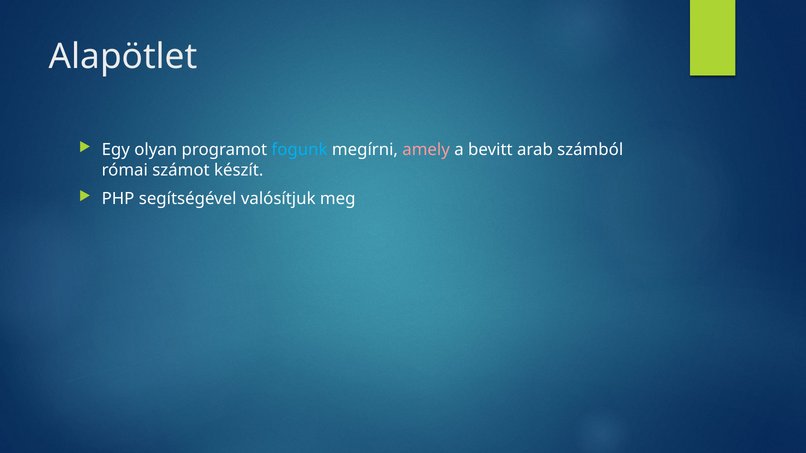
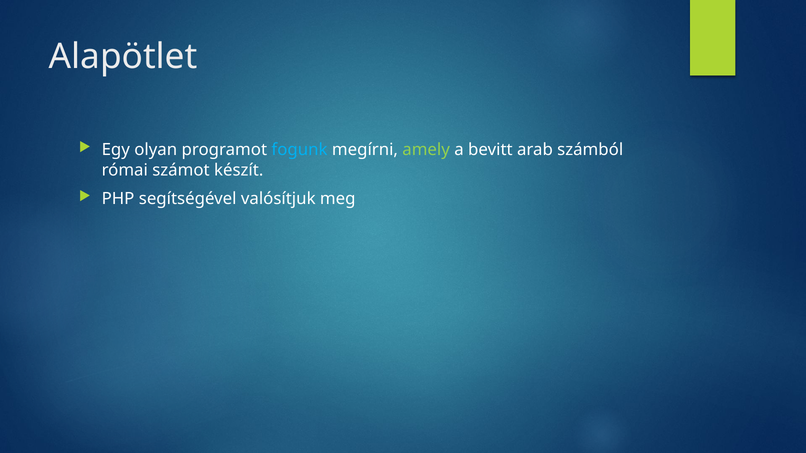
amely colour: pink -> light green (426, 150)
